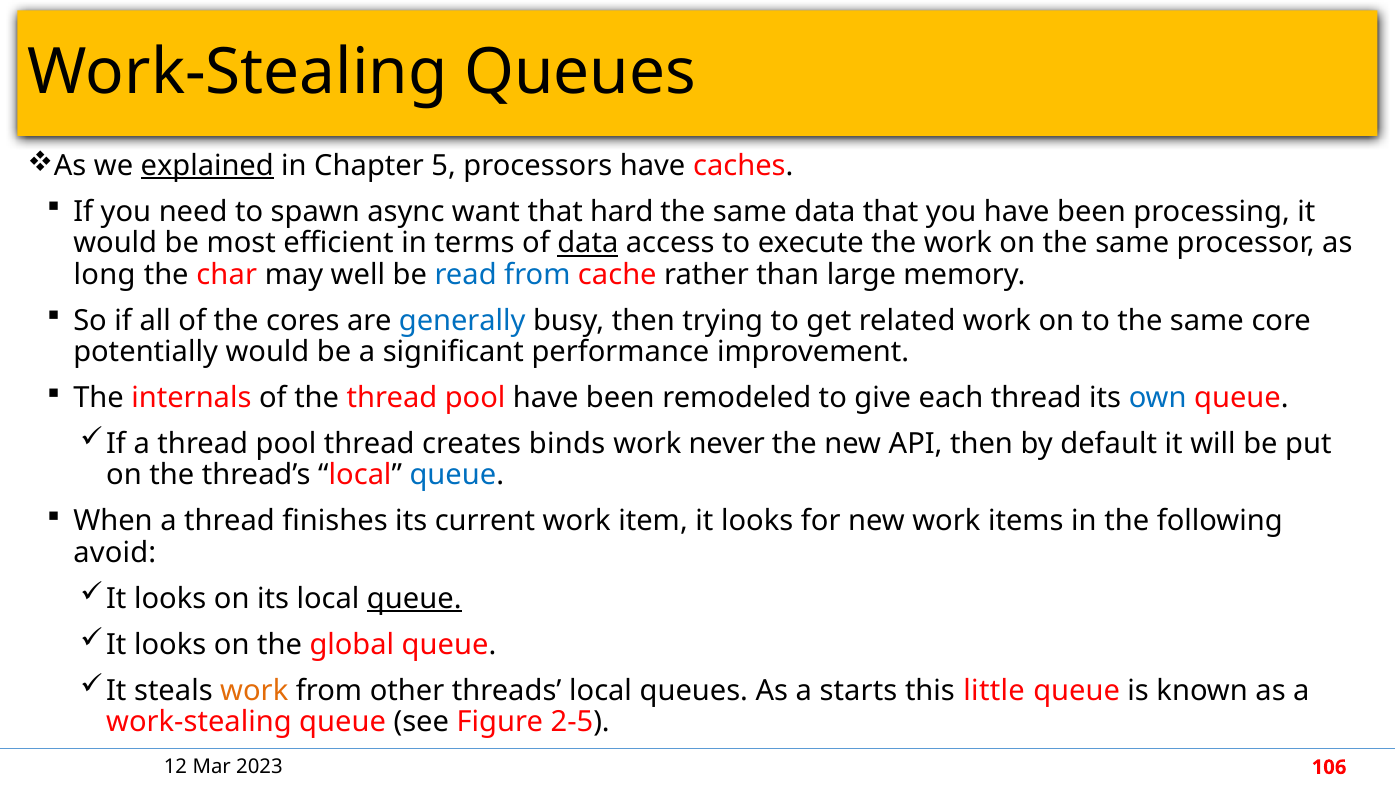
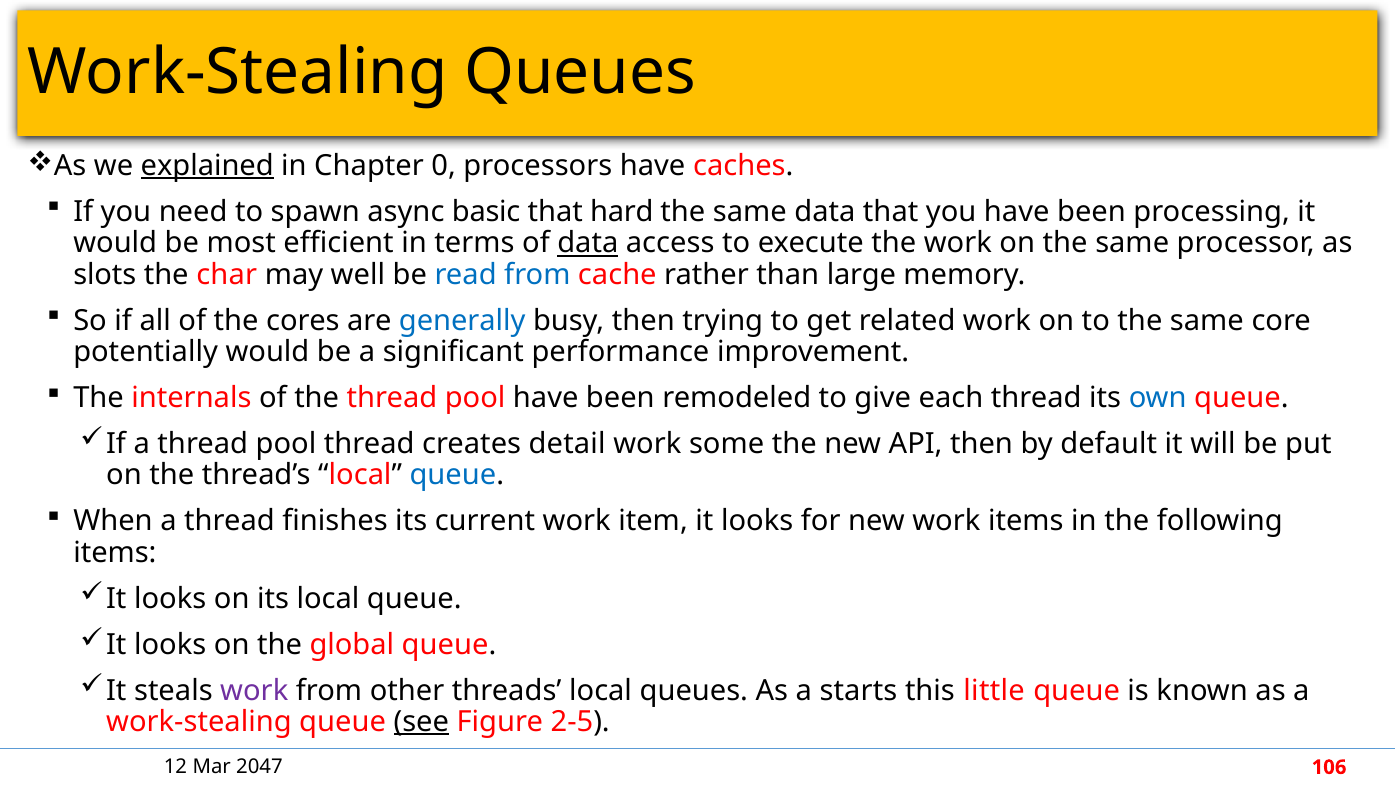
5: 5 -> 0 (444, 166)
want: want -> basic (486, 212)
long: long -> slots (105, 274)
binds: binds -> detail (567, 444)
never: never -> some (727, 444)
avoid: avoid -> items (115, 552)
queue underline: present -> none (414, 598)
work colour: orange -> purple (254, 690)
see underline: none -> present (421, 722)
2023: 2023 -> 2047 (259, 767)
